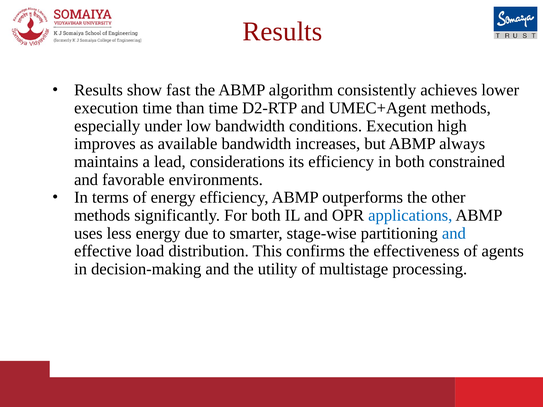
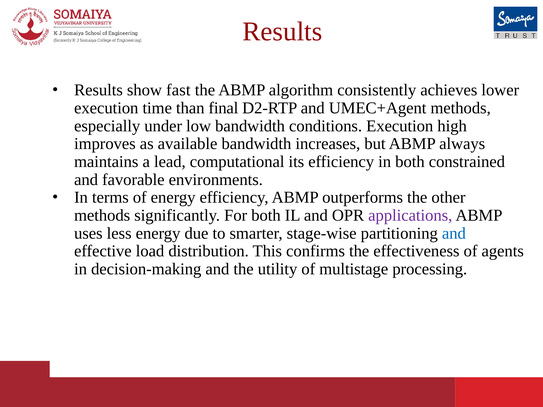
than time: time -> final (223, 108)
considerations: considerations -> computational (237, 162)
applications colour: blue -> purple (410, 215)
